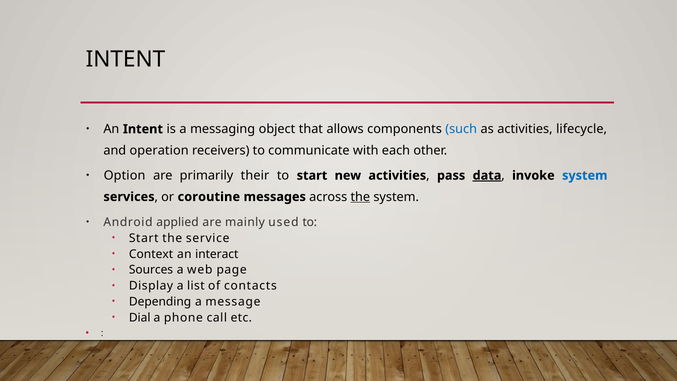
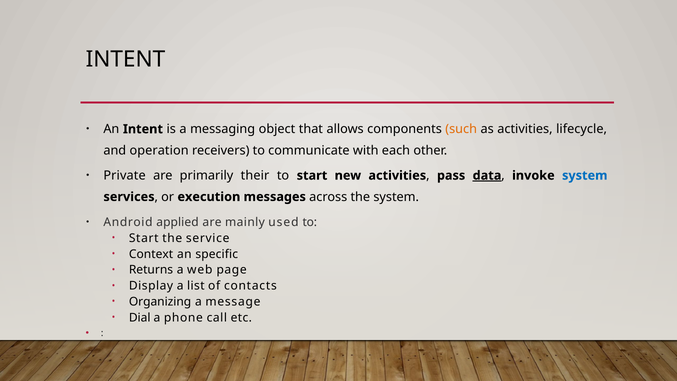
such colour: blue -> orange (461, 129)
Option: Option -> Private (125, 175)
coroutine: coroutine -> execution (209, 197)
the underline: present -> none (360, 197)
interact: interact -> specific (217, 254)
Sources: Sources -> Returns (151, 270)
Depending: Depending -> Organizing (160, 302)
